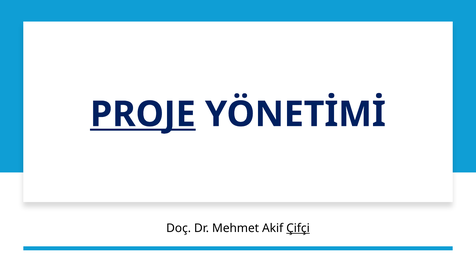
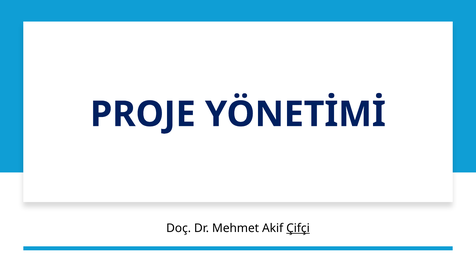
PROJE underline: present -> none (143, 114)
